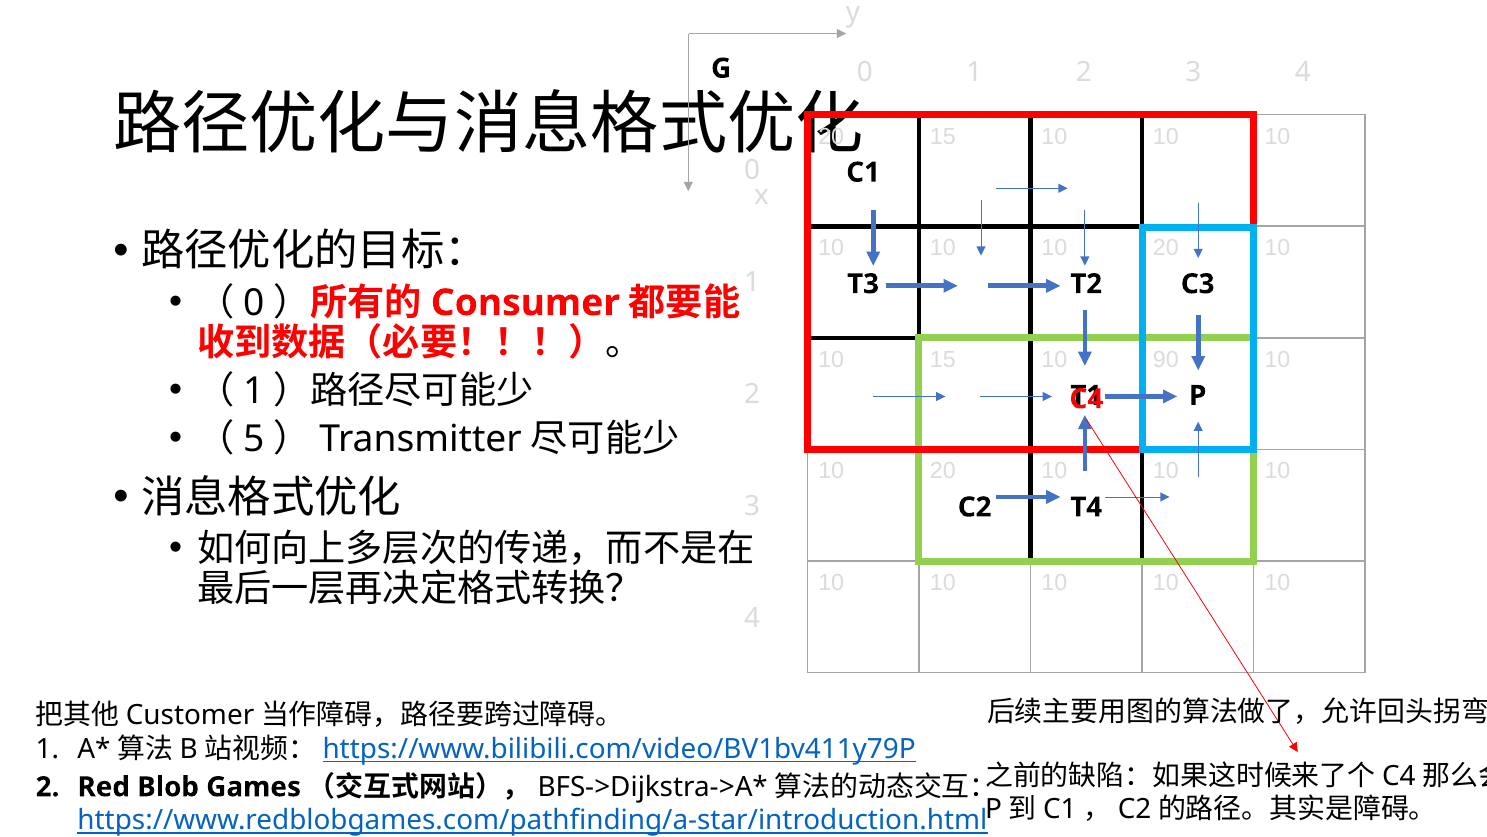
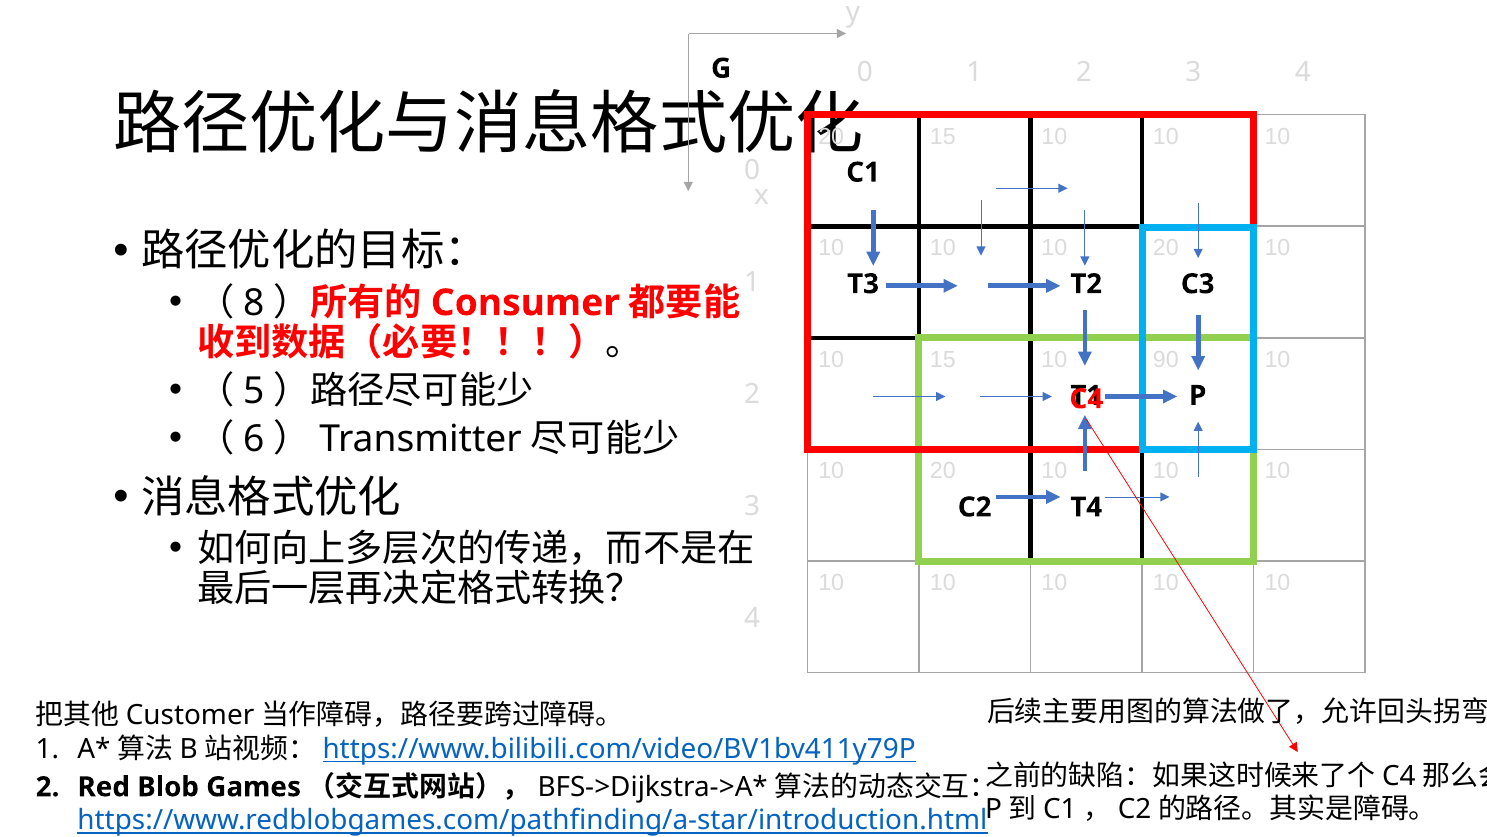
0: 0 -> 8 (254, 303)
1: 1 -> 5 (254, 391)
5: 5 -> 6 (254, 439)
